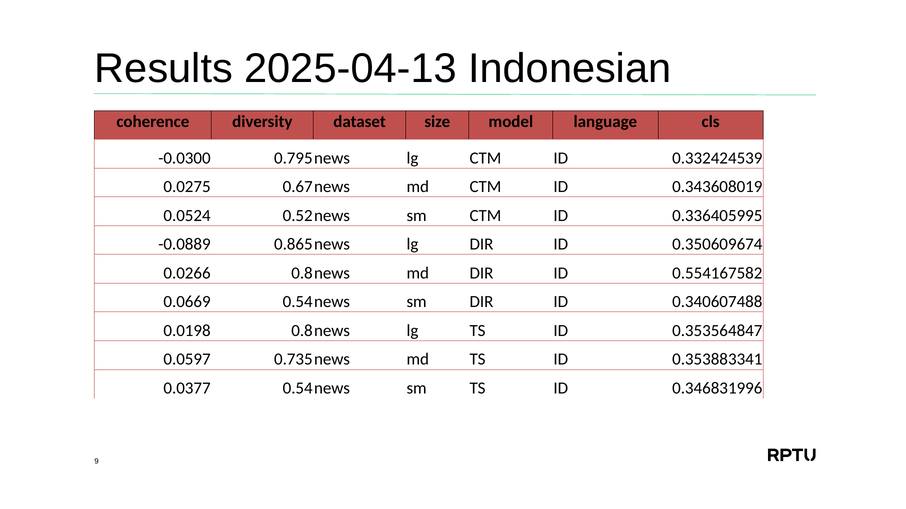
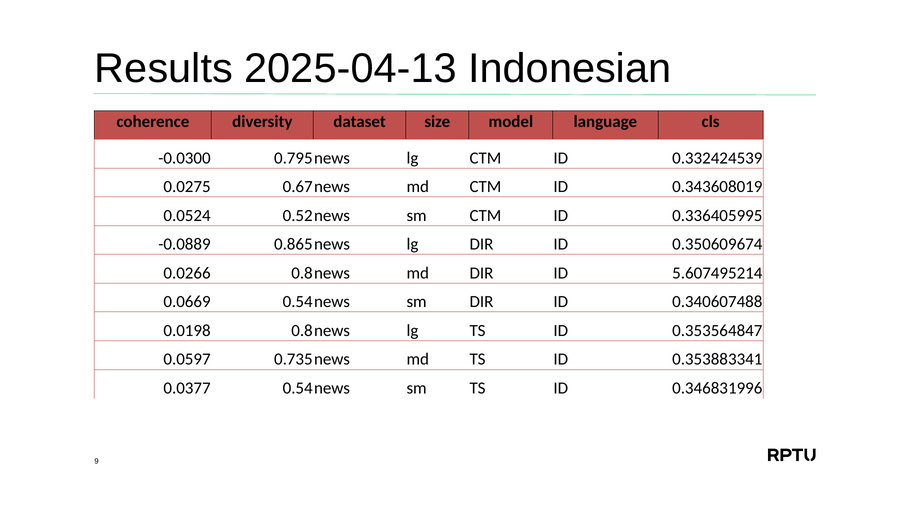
0.554167582: 0.554167582 -> 5.607495214 (717, 273)
